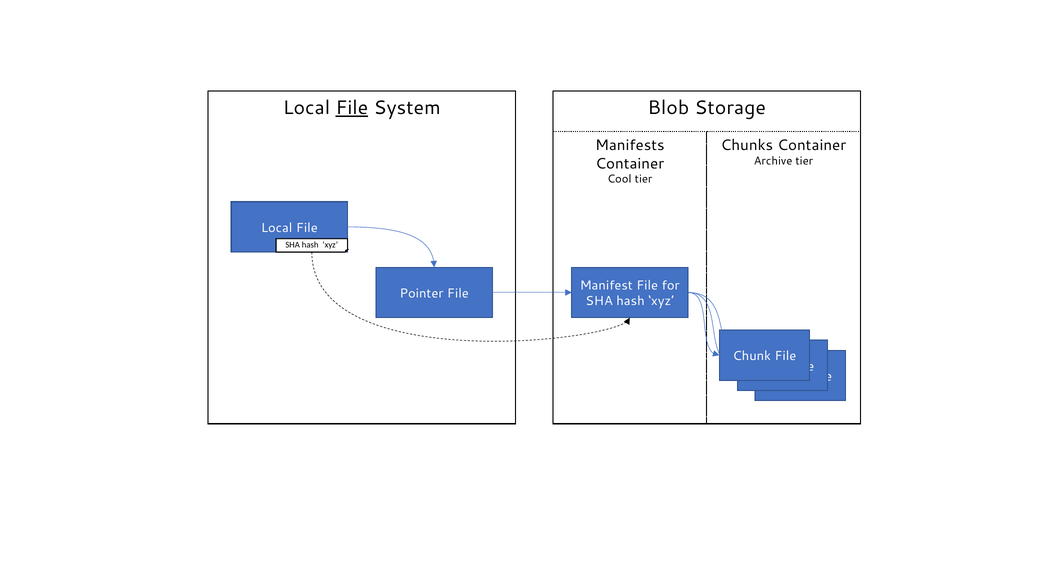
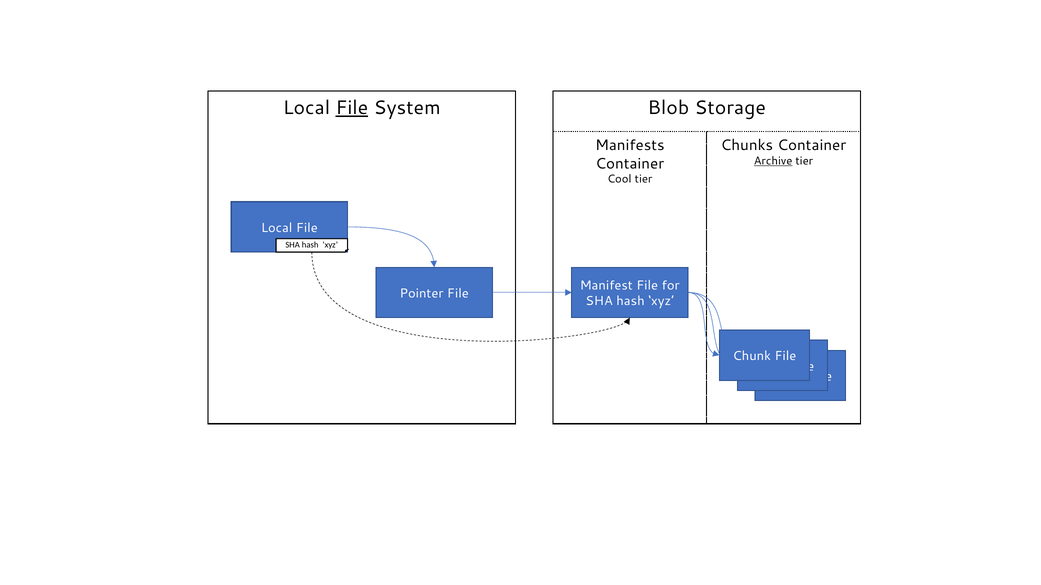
Archive underline: none -> present (773, 161)
